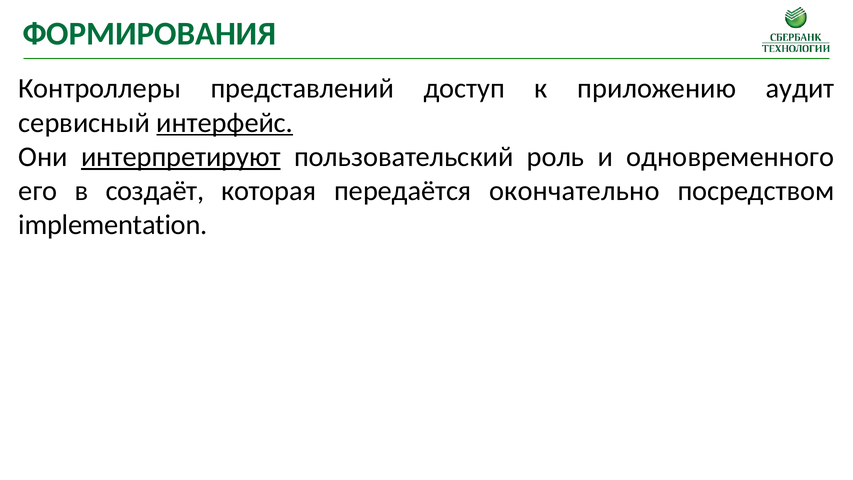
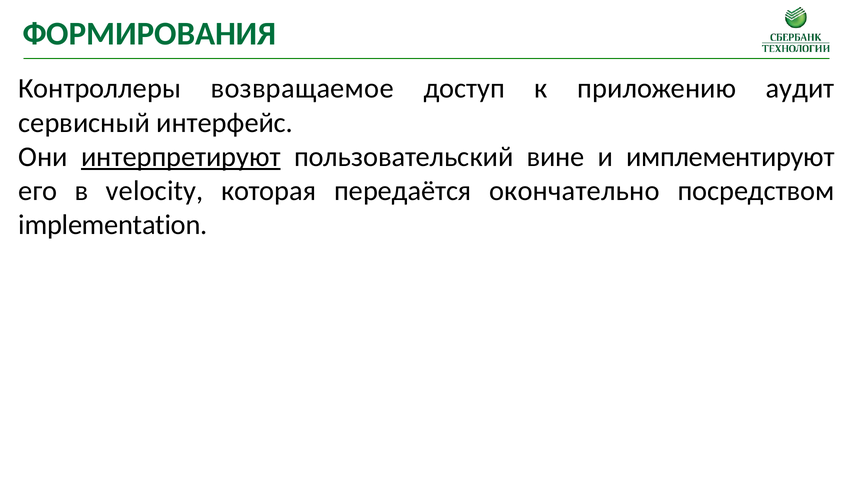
представлений: представлений -> возвращаемое (302, 88)
интерфейс underline: present -> none (225, 123)
роль: роль -> вине (556, 157)
одновременного: одновременного -> имплементируют (730, 157)
создаёт: создаёт -> velocity (155, 191)
